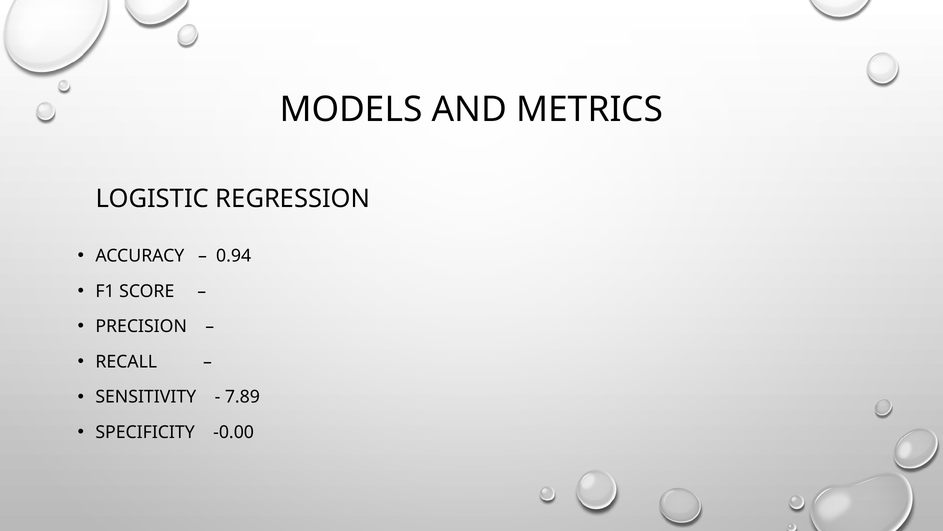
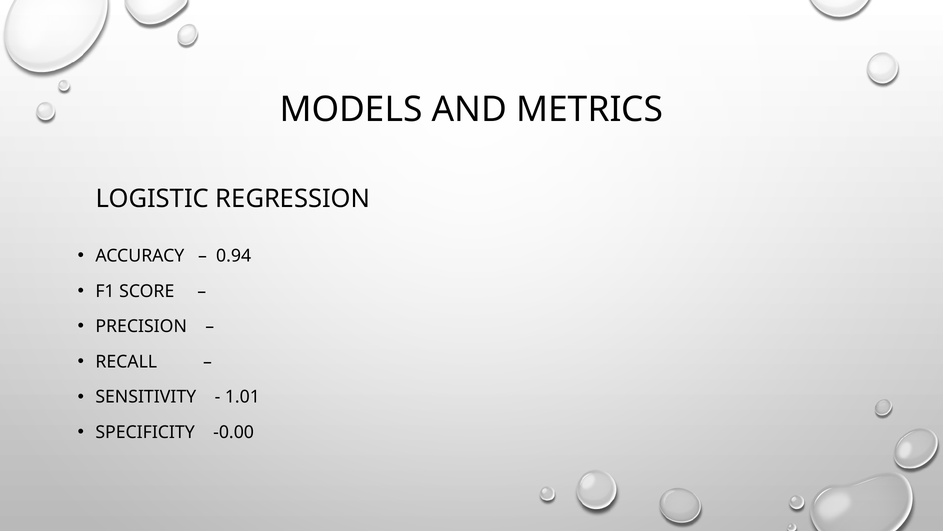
7.89: 7.89 -> 1.01 (242, 397)
